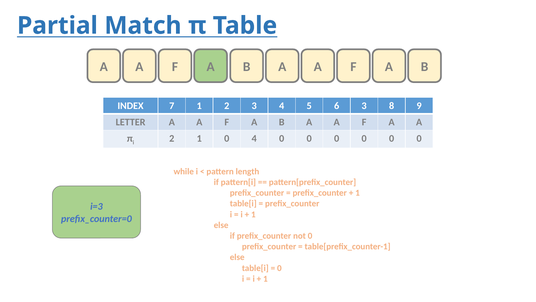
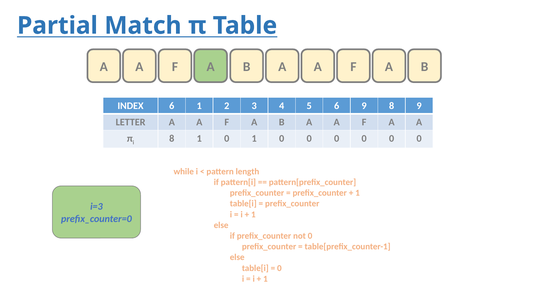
INDEX 7: 7 -> 6 (172, 106)
6 3: 3 -> 9 (364, 106)
i 2: 2 -> 8 (172, 138)
0 4: 4 -> 1 (254, 138)
